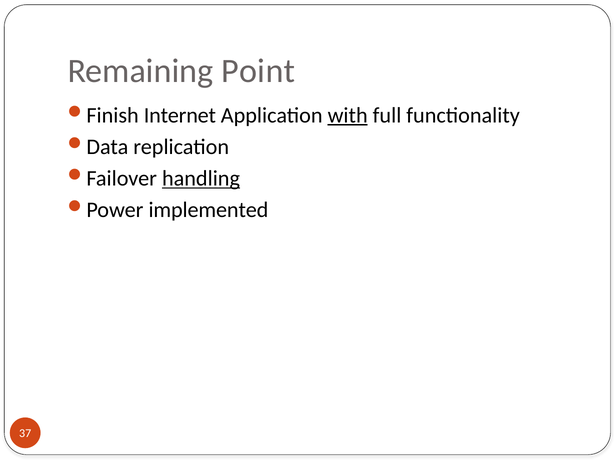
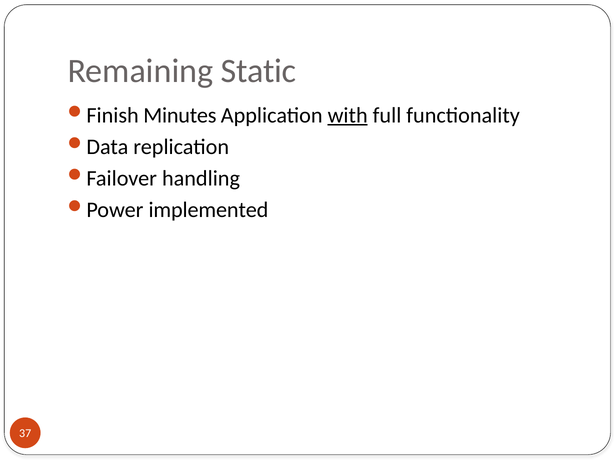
Point: Point -> Static (258, 71)
Internet: Internet -> Minutes (180, 115)
handling underline: present -> none (201, 178)
